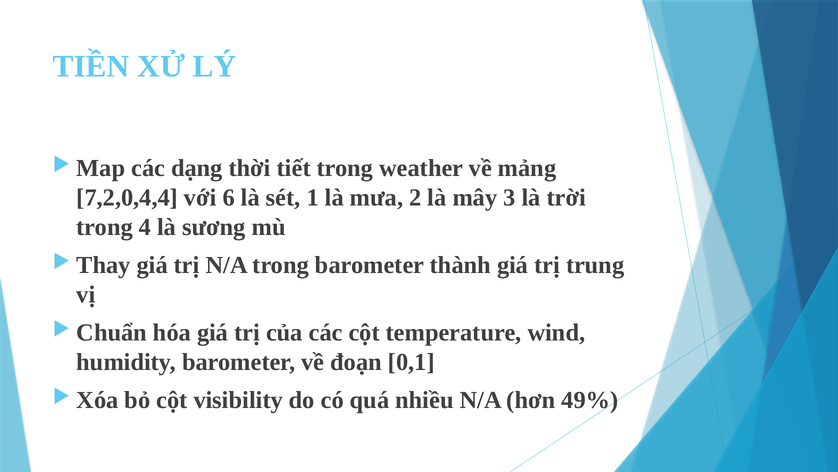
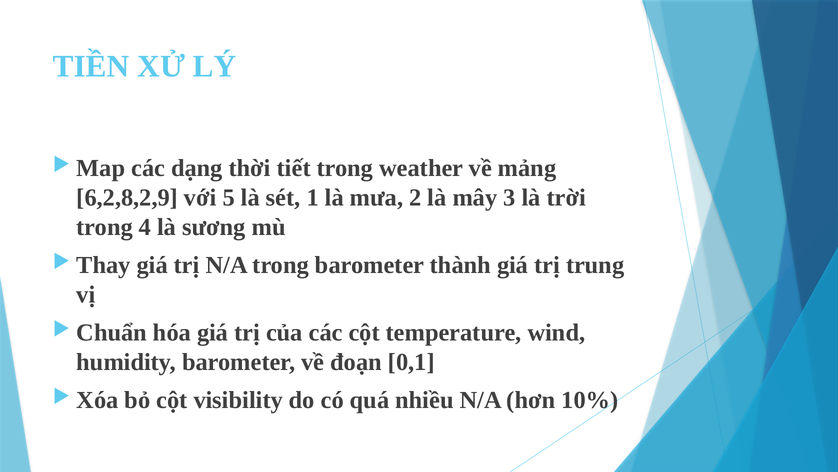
7,2,0,4,4: 7,2,0,4,4 -> 6,2,8,2,9 (127, 197)
6: 6 -> 5 (229, 197)
49%: 49% -> 10% (590, 400)
